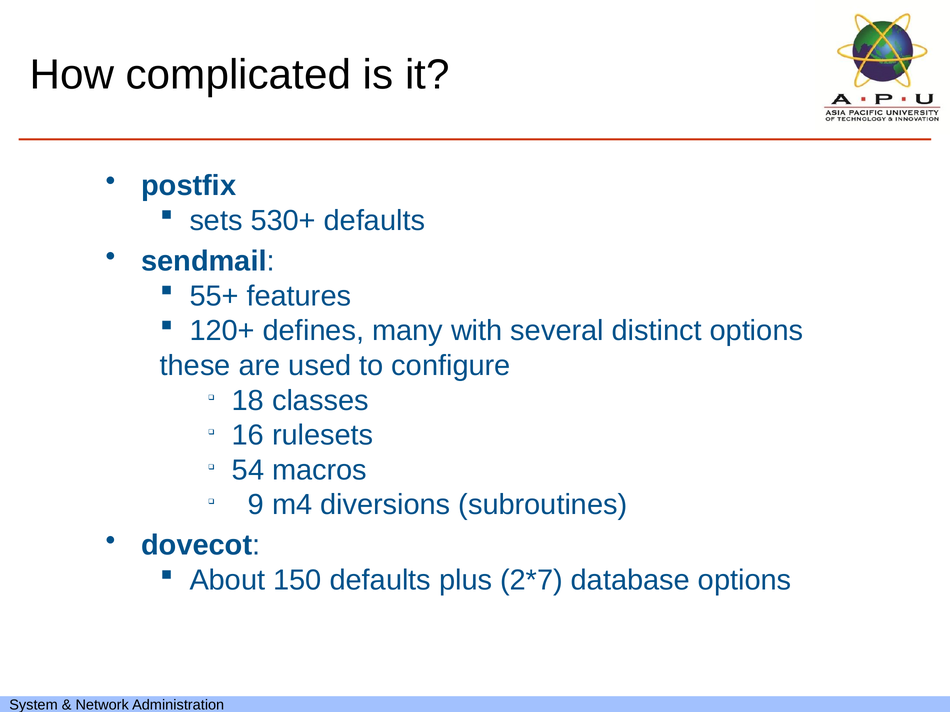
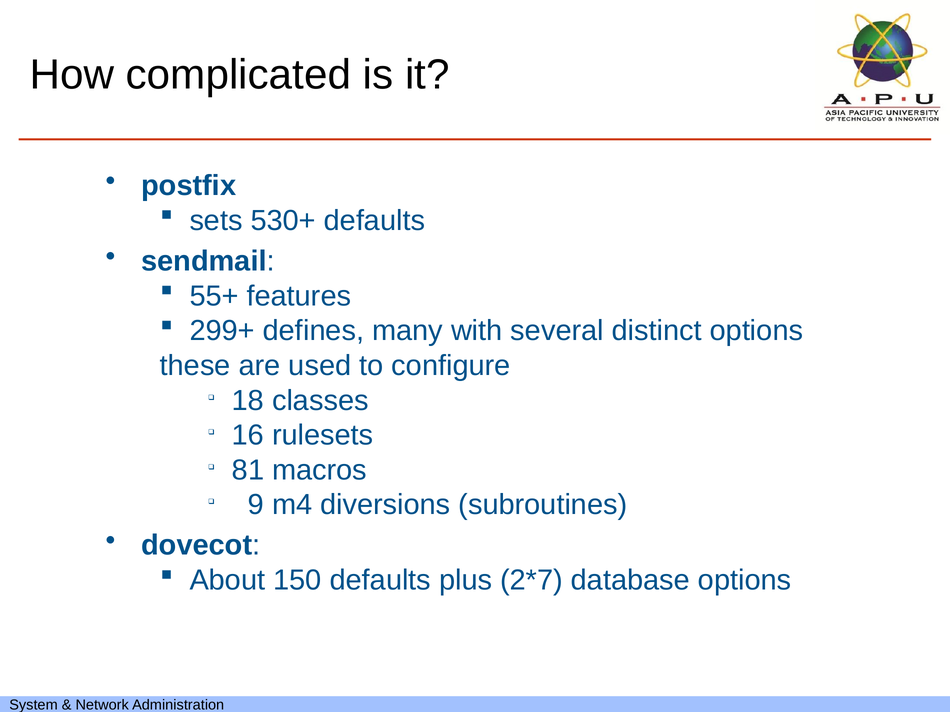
120+: 120+ -> 299+ (222, 331)
54: 54 -> 81 (248, 470)
